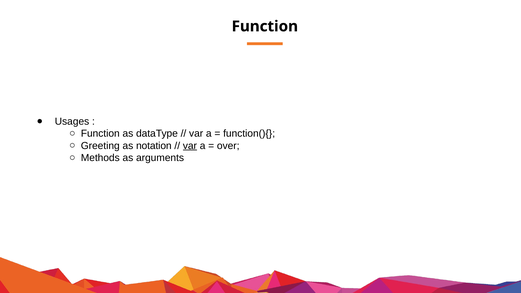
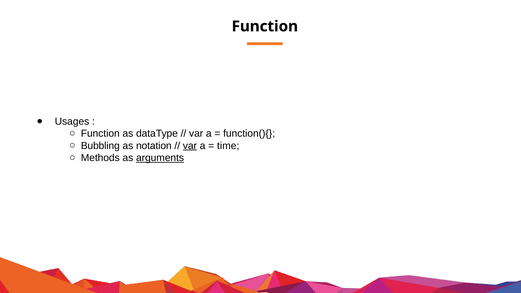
Greeting: Greeting -> Bubbling (100, 146)
over: over -> time (228, 146)
arguments underline: none -> present (160, 158)
